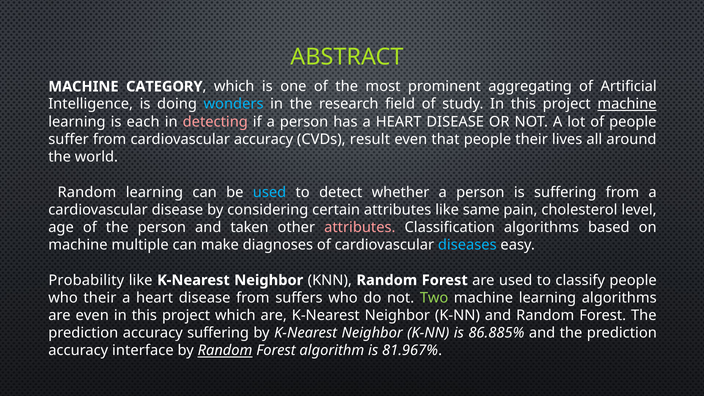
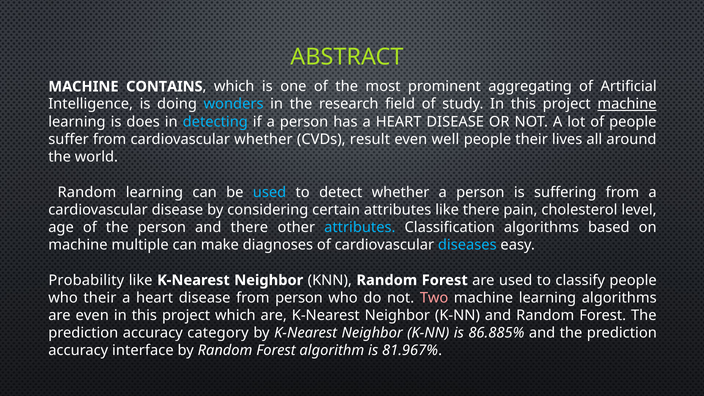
CATEGORY: CATEGORY -> CONTAINS (164, 87)
each: each -> does (143, 122)
detecting colour: pink -> light blue (215, 122)
cardiovascular accuracy: accuracy -> whether (263, 139)
that: that -> well (445, 139)
like same: same -> there (481, 210)
and taken: taken -> there (249, 227)
attributes colour: pink -> light blue (360, 227)
from suffers: suffers -> person (299, 298)
Two colour: light green -> pink (434, 298)
accuracy suffering: suffering -> category (218, 333)
Random underline: present -> none (225, 351)
